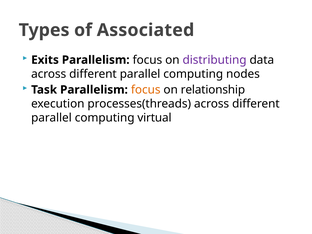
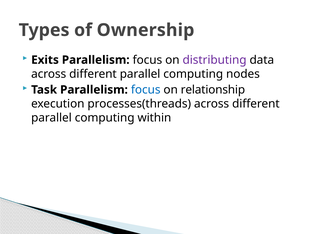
Associated: Associated -> Ownership (146, 30)
focus colour: orange -> blue (146, 90)
virtual: virtual -> within (154, 118)
